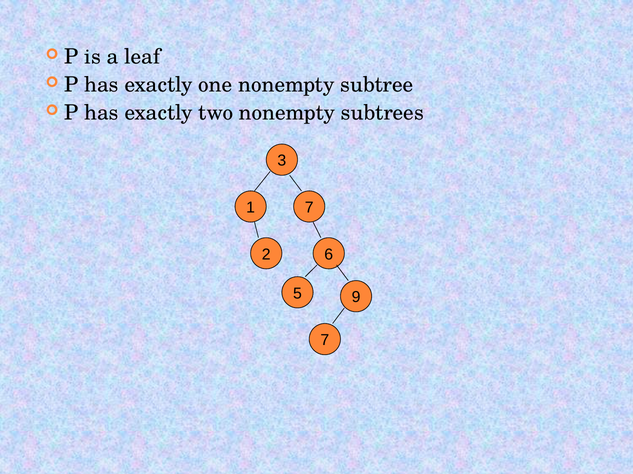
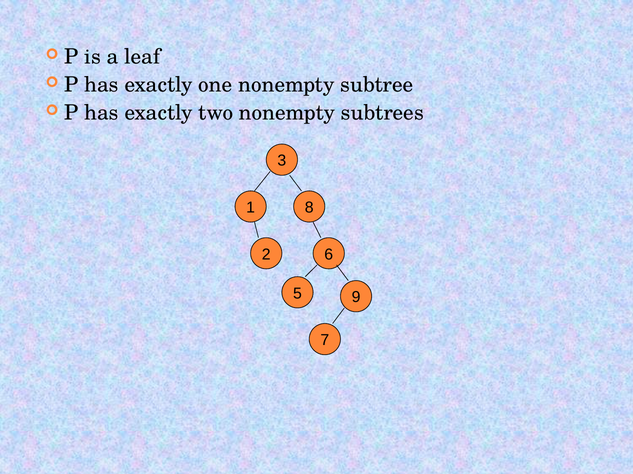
1 7: 7 -> 8 (309, 208)
